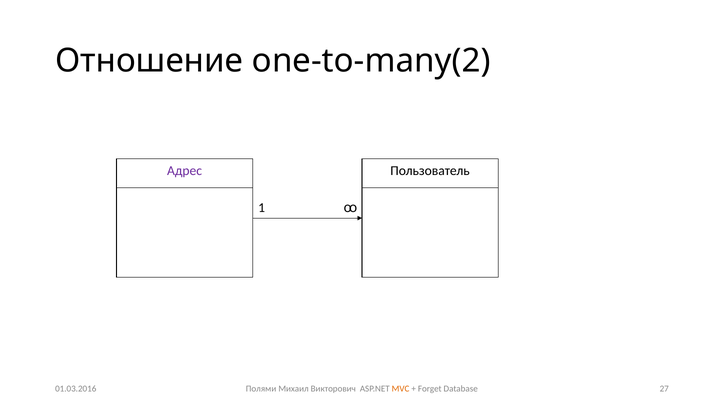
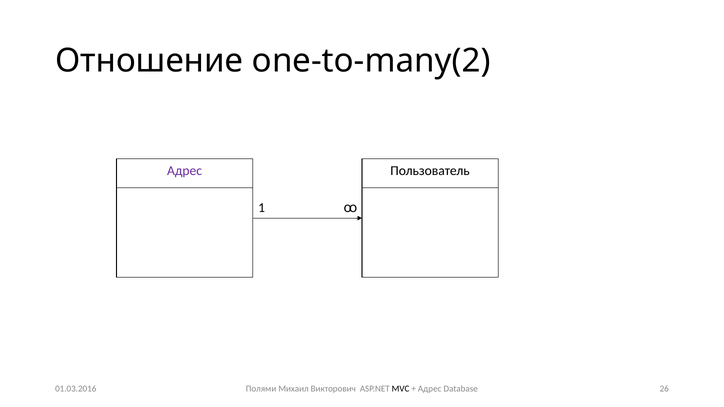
MVC colour: orange -> black (401, 389)
Forget: Forget -> Адрес (430, 389)
27: 27 -> 26 (664, 389)
